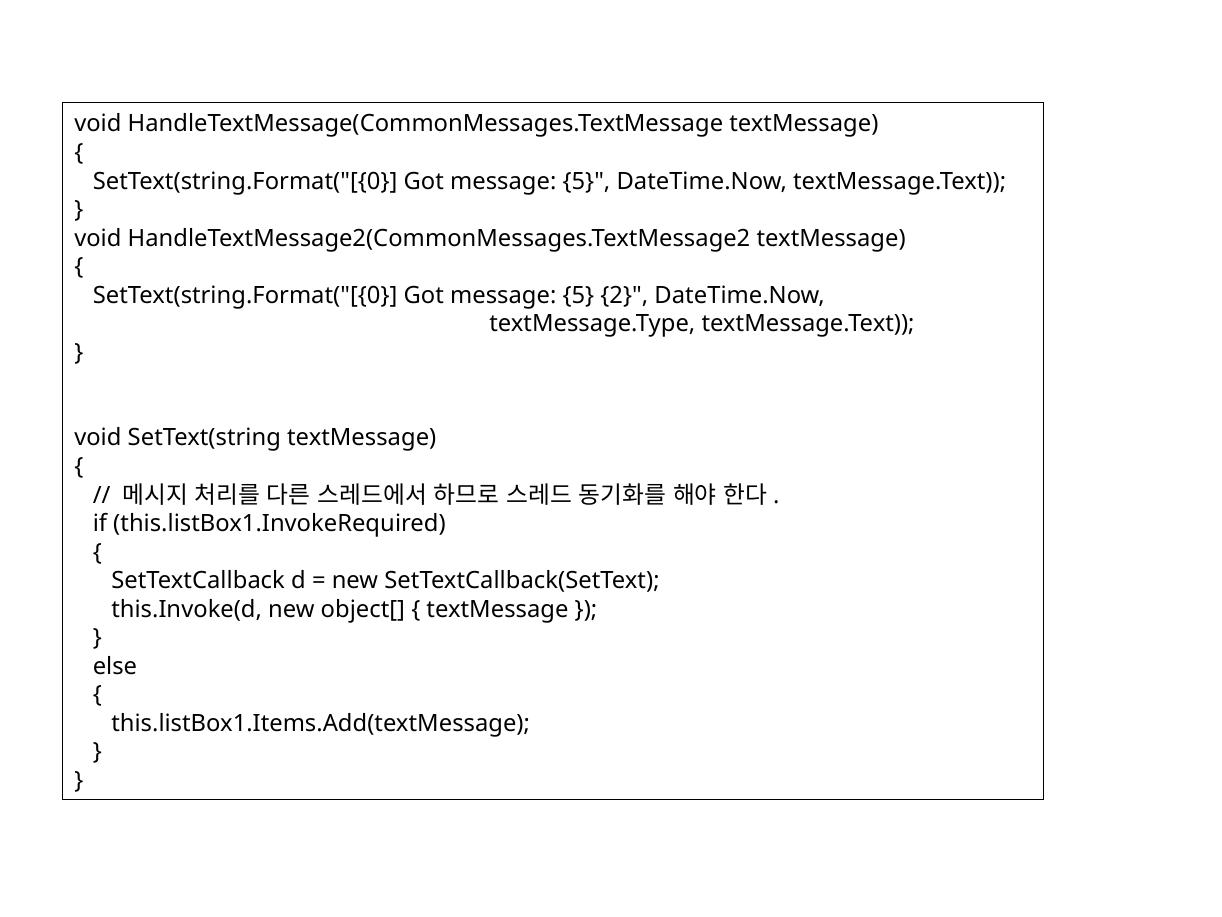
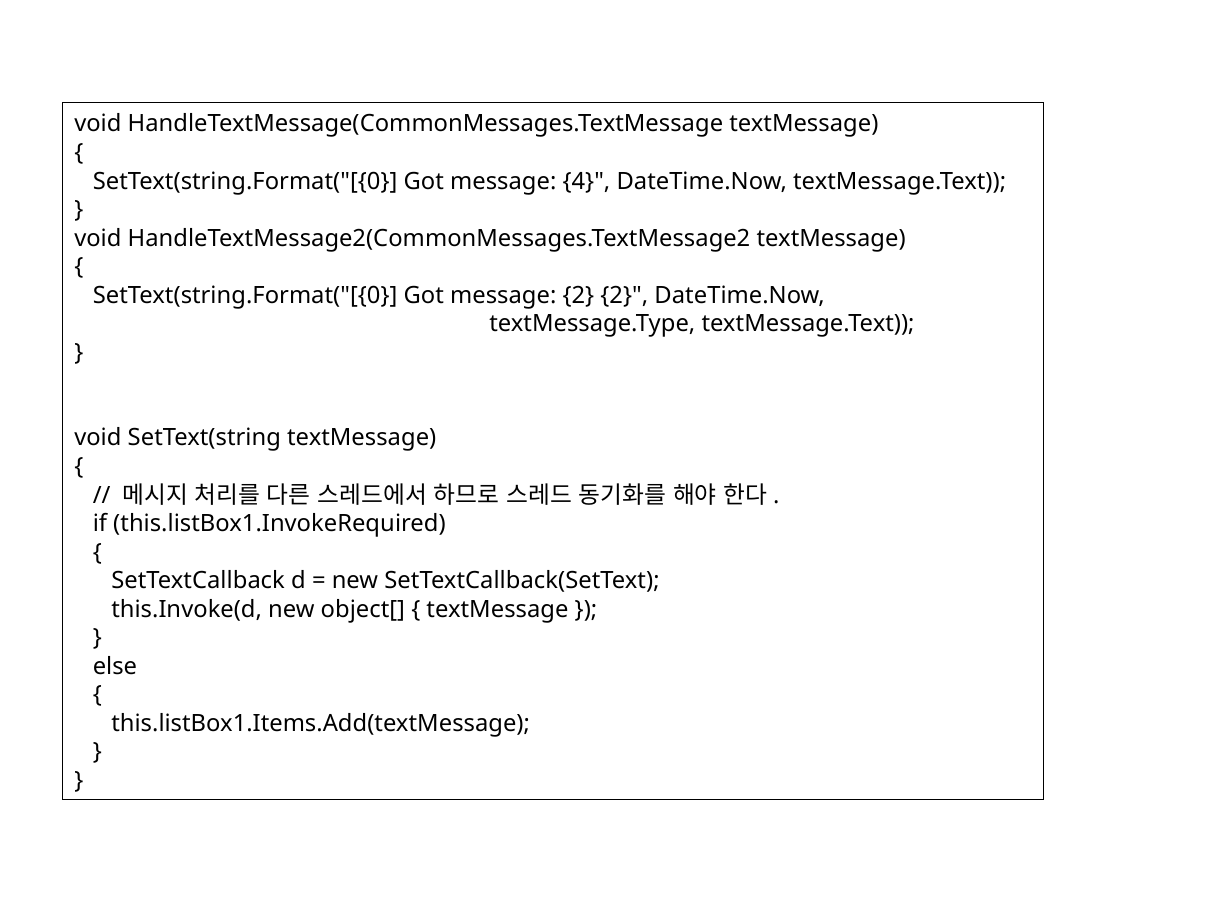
5: 5 -> 4 (586, 181)
5: 5 -> 2 (578, 295)
